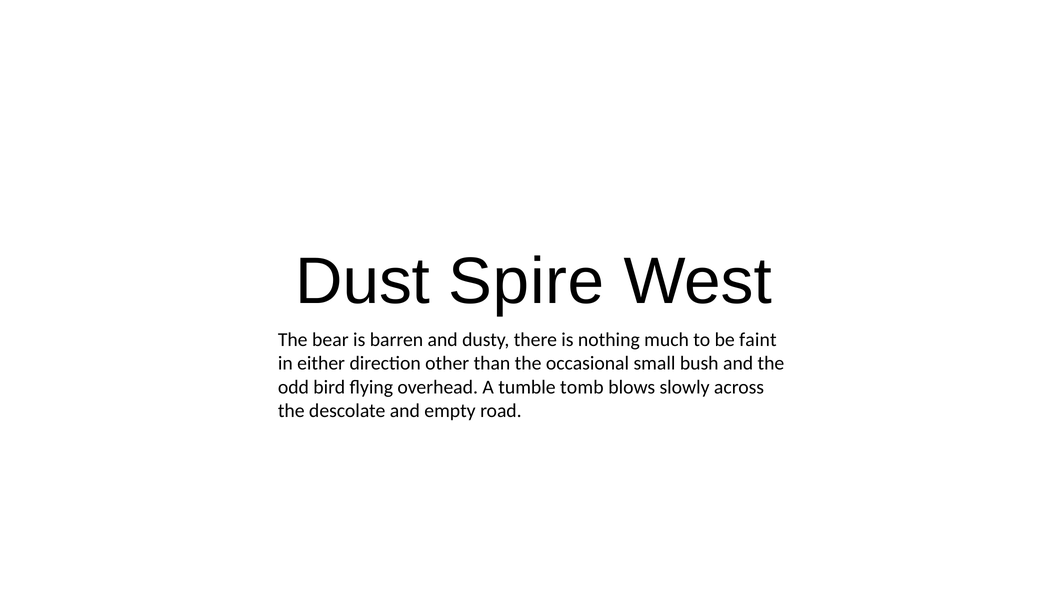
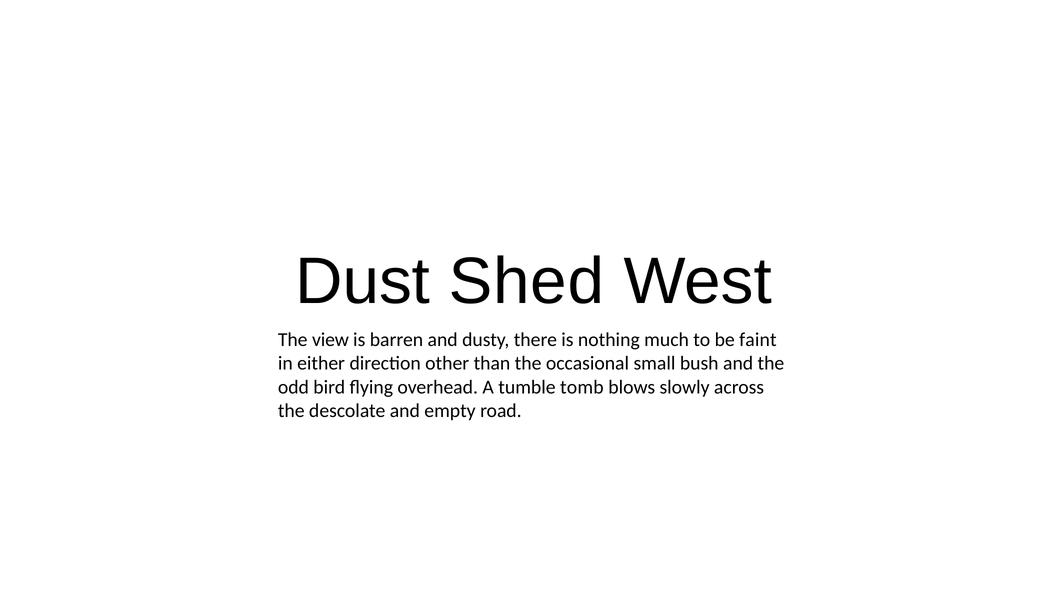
Spire: Spire -> Shed (526, 281)
bear: bear -> view (330, 340)
